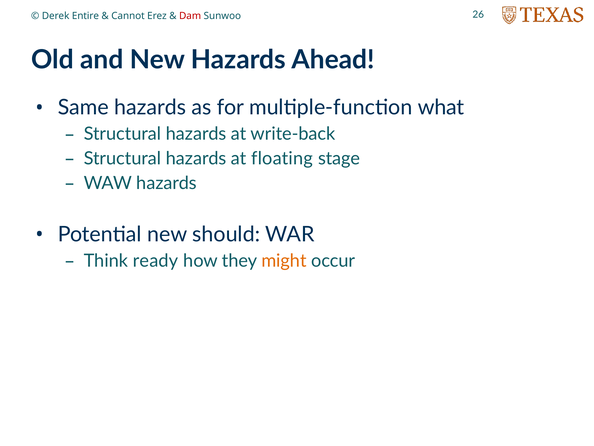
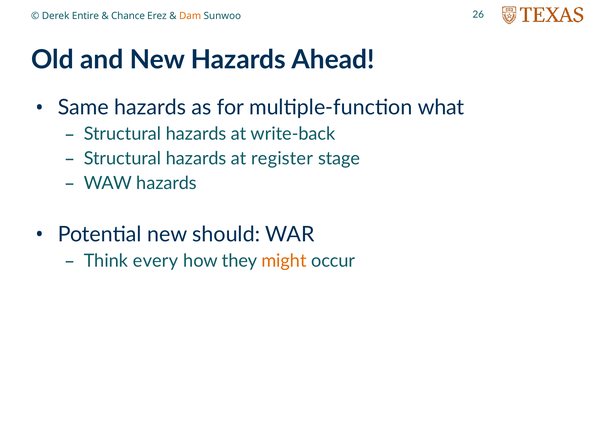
Cannot: Cannot -> Chance (128, 16)
Dam colour: red -> orange (190, 16)
floating: floating -> register (282, 158)
ready: ready -> every (156, 260)
